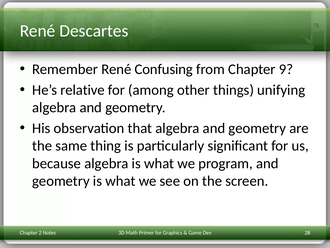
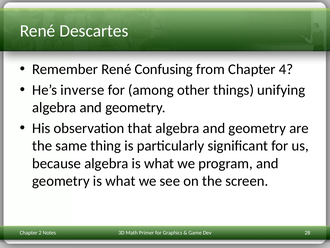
9: 9 -> 4 (286, 69)
relative: relative -> inverse (82, 90)
